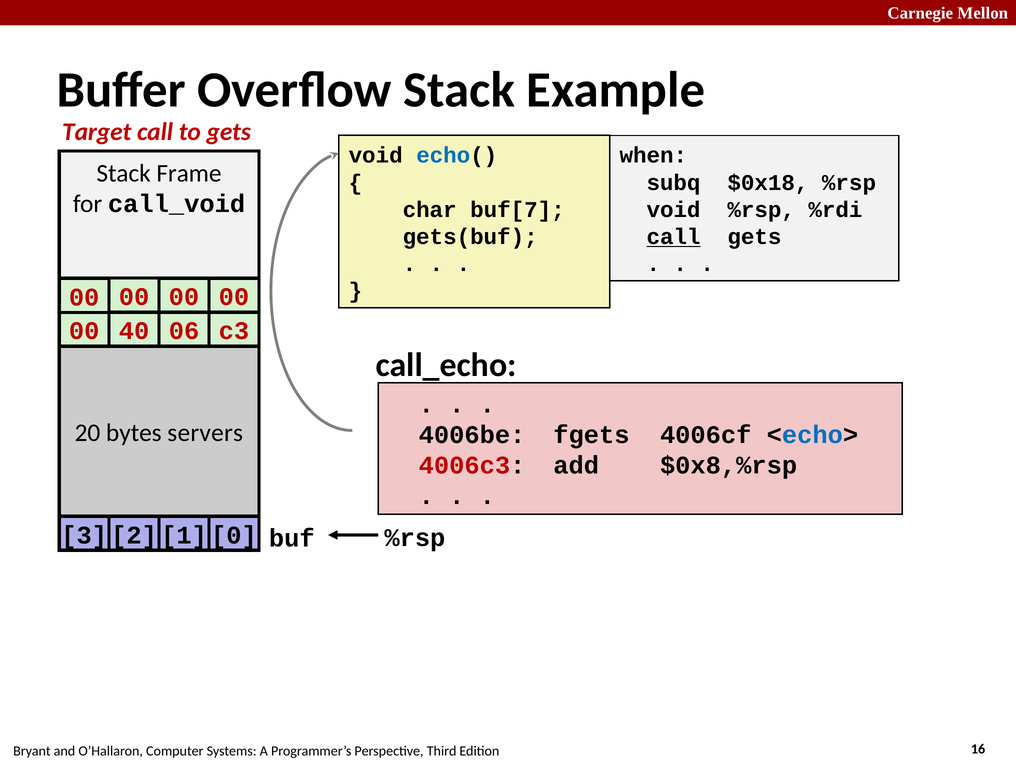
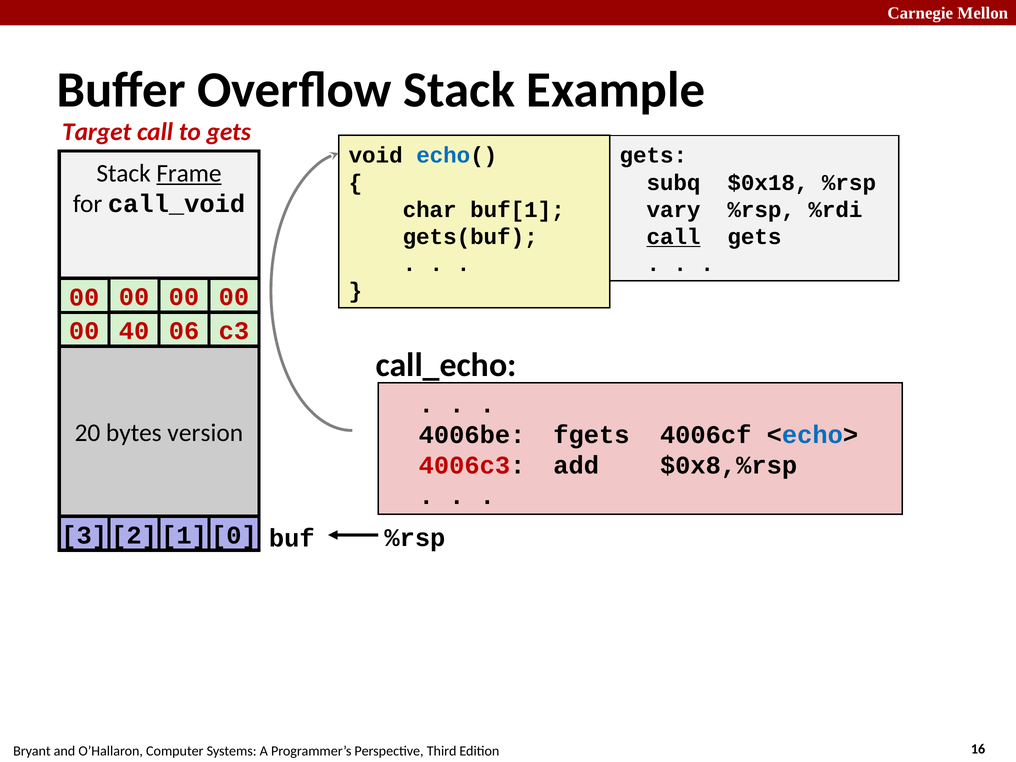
when: when -> gets (653, 156)
Frame underline: none -> present (189, 173)
buf[7: buf[7 -> buf[1 (517, 210)
void: void -> vary (674, 210)
servers: servers -> version (205, 433)
